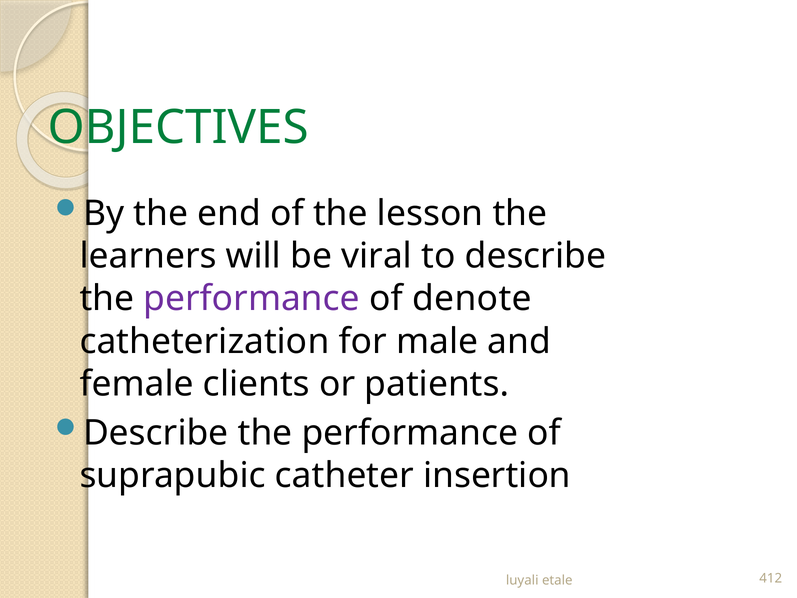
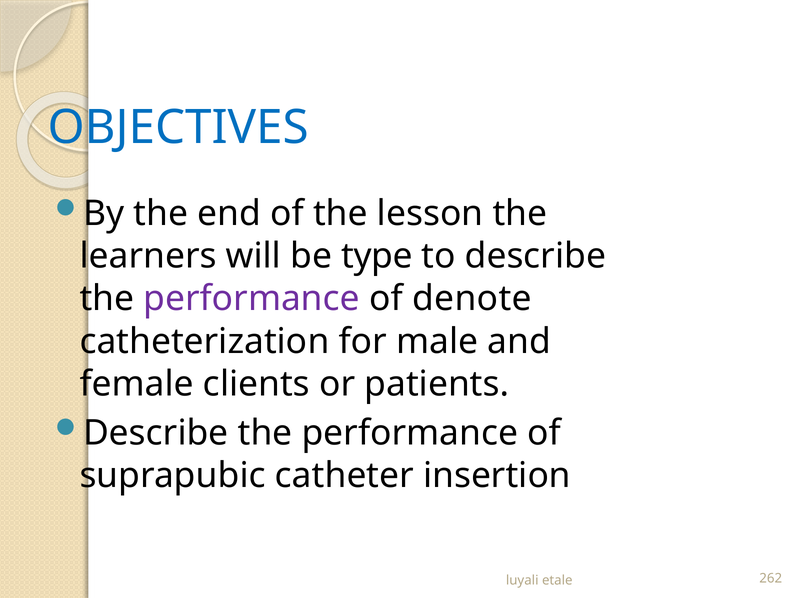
OBJECTIVES colour: green -> blue (178, 128)
viral: viral -> type (377, 256)
412: 412 -> 262 (771, 578)
